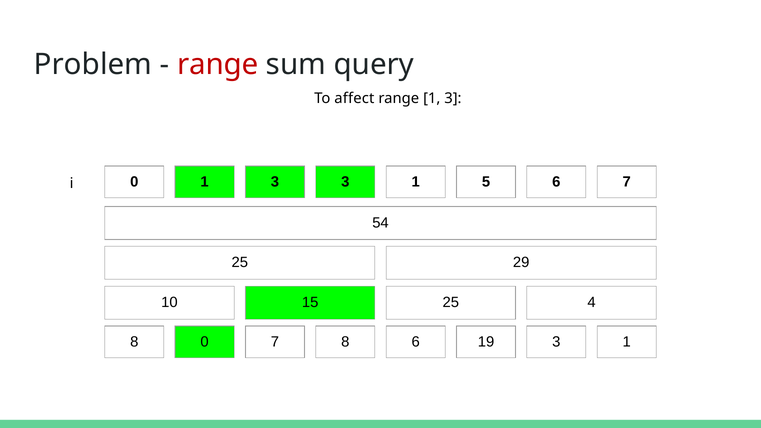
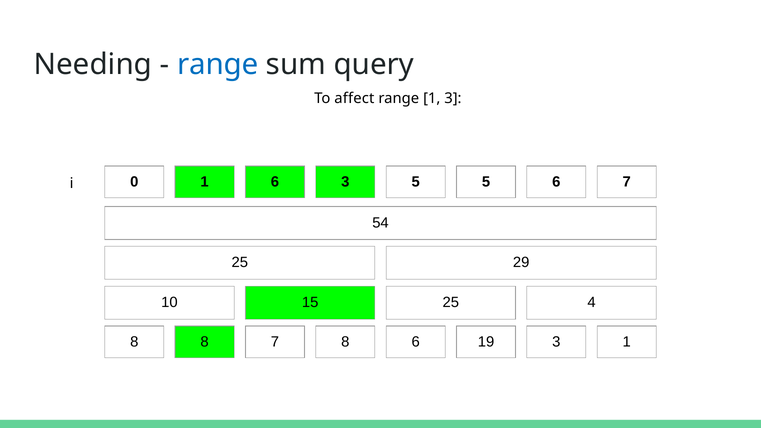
Problem: Problem -> Needing (93, 64)
range colour: red -> blue (218, 64)
0 1 3: 3 -> 6 (275, 182)
1: 1 -> 5 (416, 182)
8 0: 0 -> 8 (205, 342)
